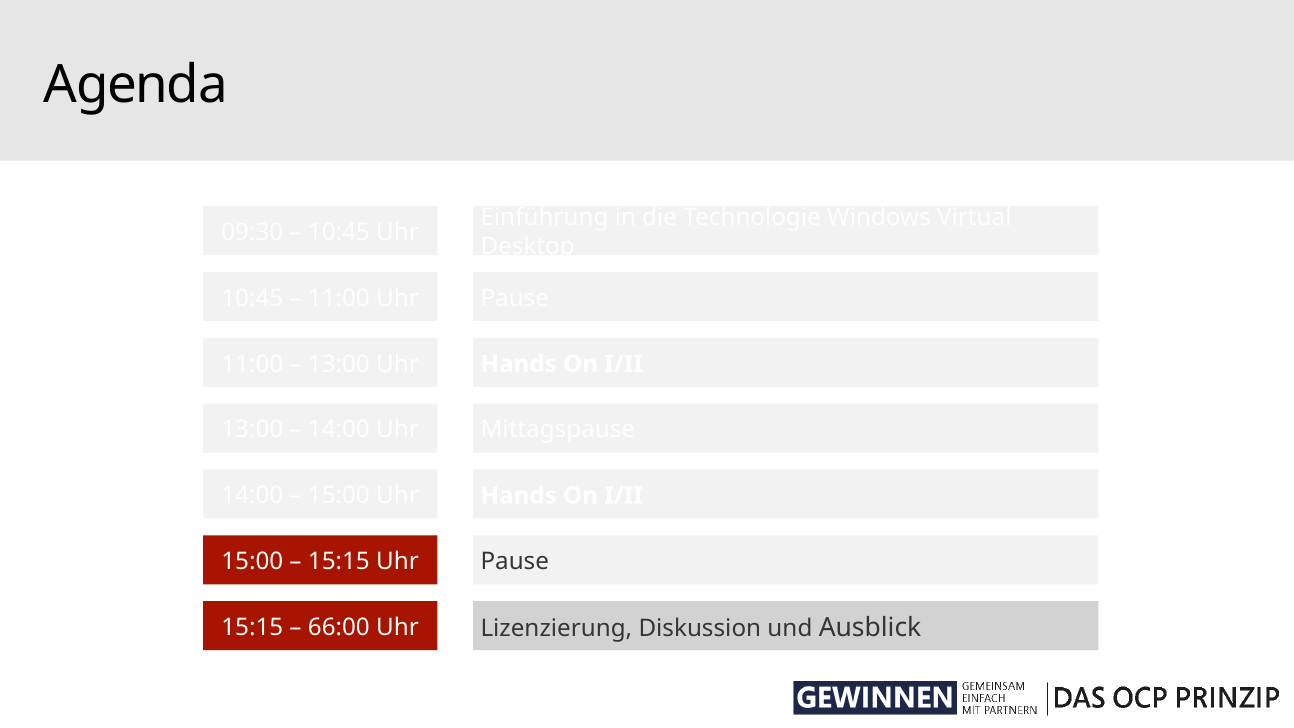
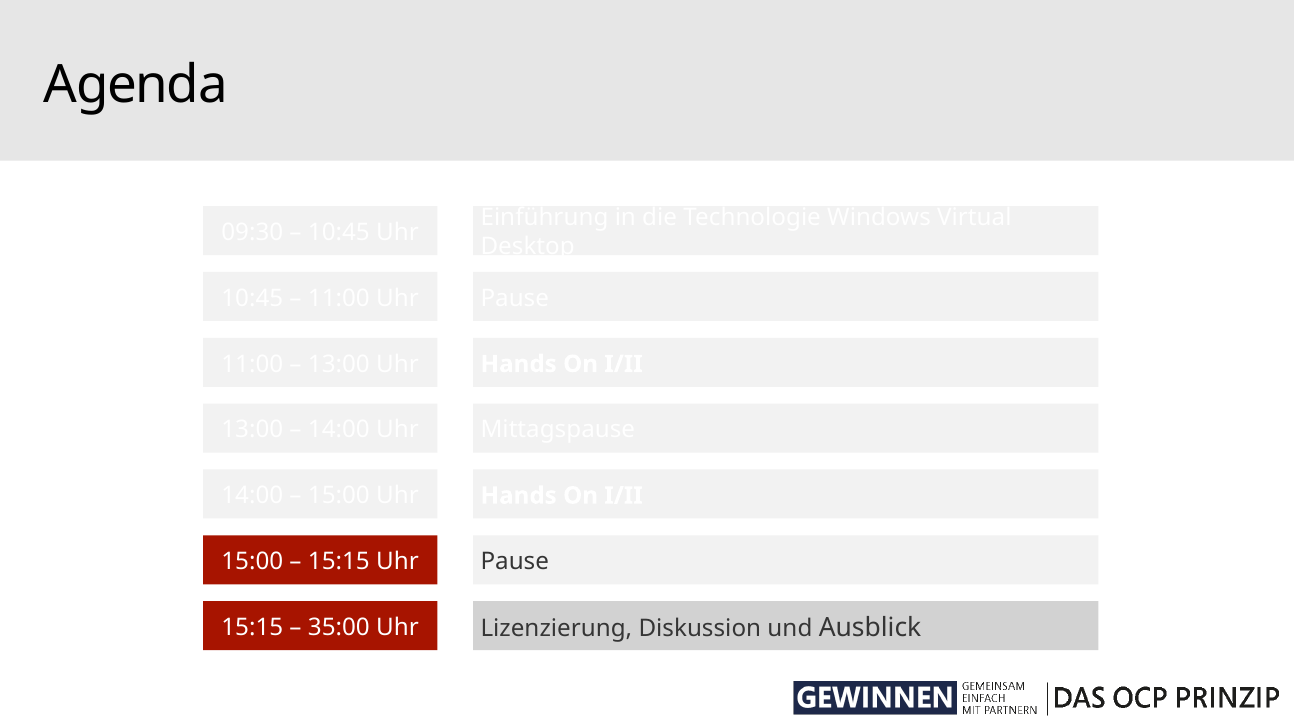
66:00: 66:00 -> 35:00 (339, 627)
